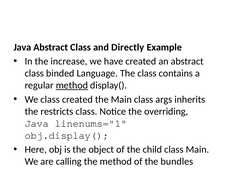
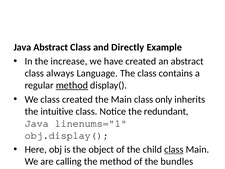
binded: binded -> always (60, 73)
args: args -> only (164, 99)
restricts: restricts -> intuitive (57, 111)
overriding: overriding -> redundant (166, 111)
class underline: none -> present (174, 149)
